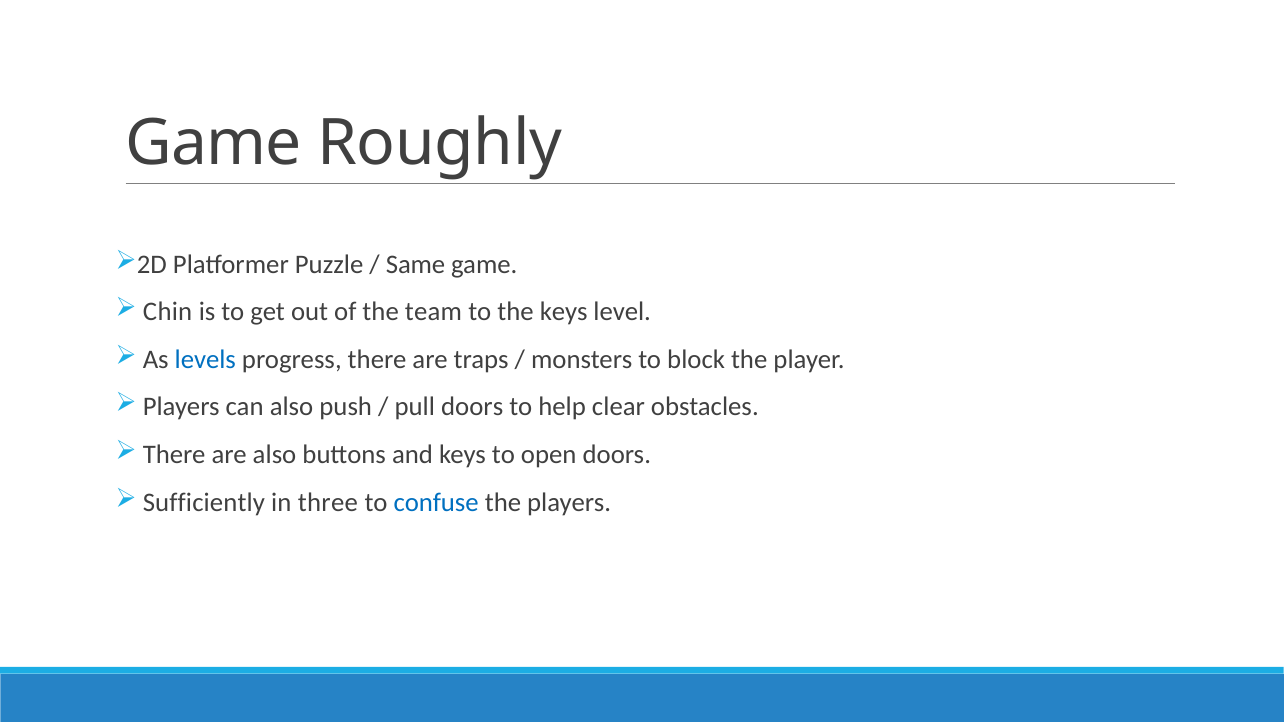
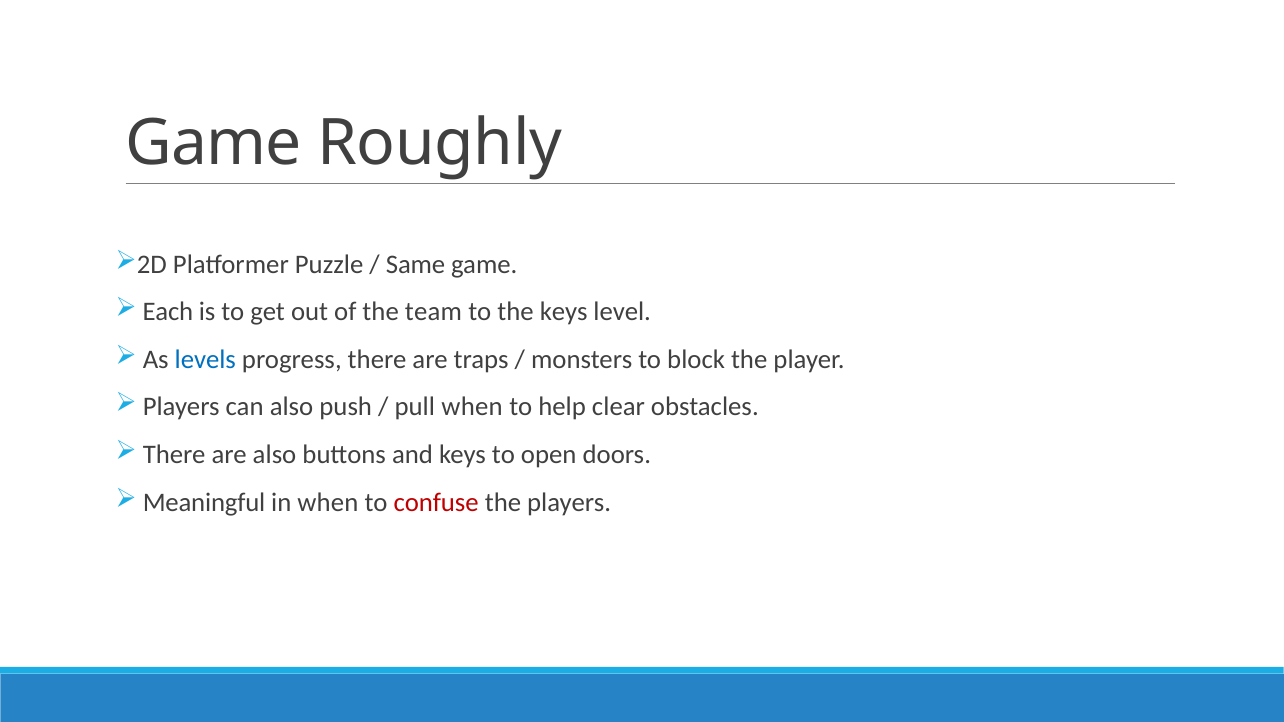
Chin: Chin -> Each (168, 312)
pull doors: doors -> when (472, 407)
Sufficiently: Sufficiently -> Meaningful (204, 502)
in three: three -> when (328, 502)
confuse colour: blue -> red (436, 502)
